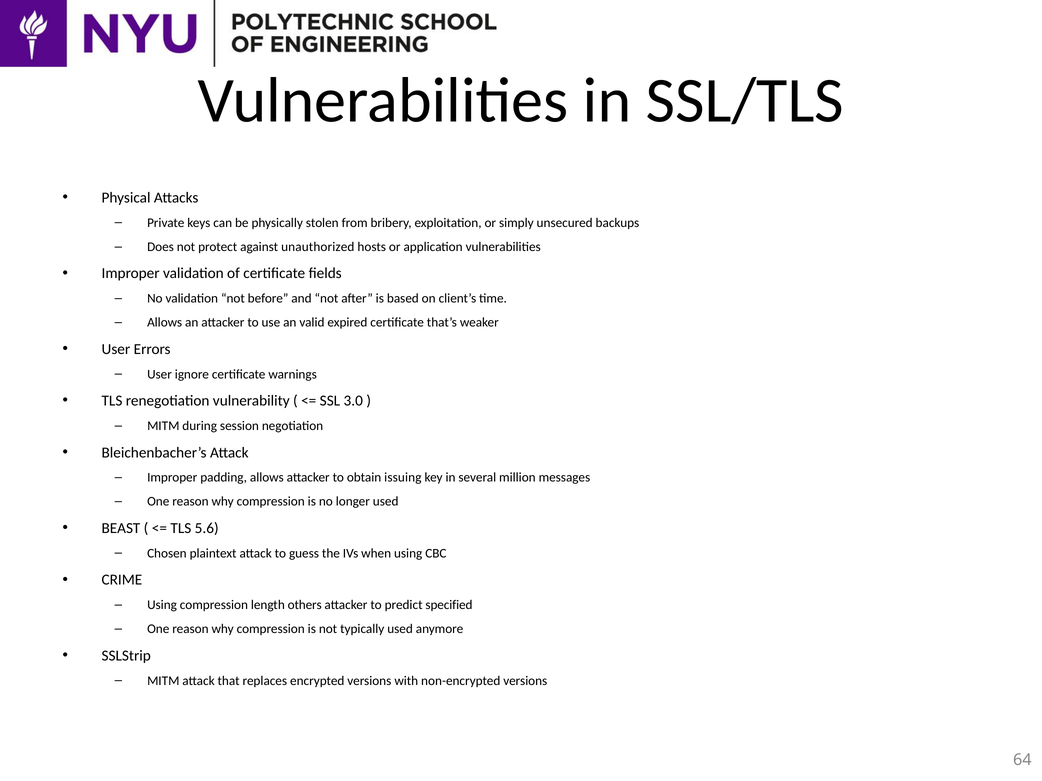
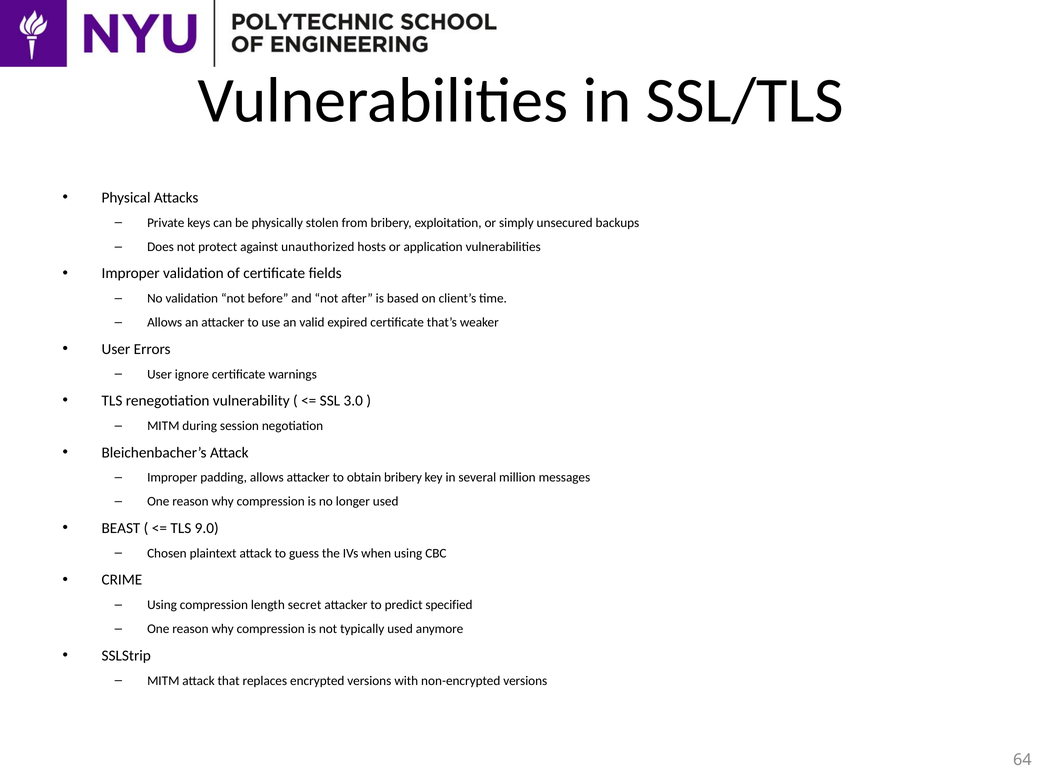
obtain issuing: issuing -> bribery (403, 478)
5.6: 5.6 -> 9.0 (207, 529)
others: others -> secret (305, 605)
